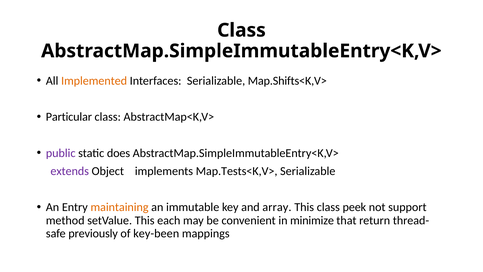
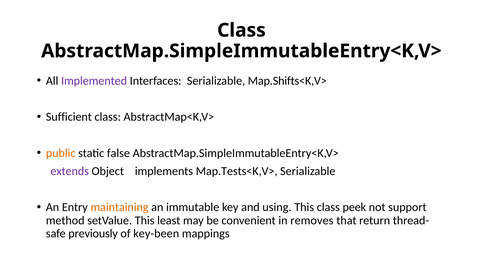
Implemented colour: orange -> purple (94, 81)
Particular: Particular -> Sufficient (69, 117)
public colour: purple -> orange (61, 153)
does: does -> false (118, 153)
array: array -> using (277, 207)
each: each -> least (169, 220)
minimize: minimize -> removes (312, 220)
